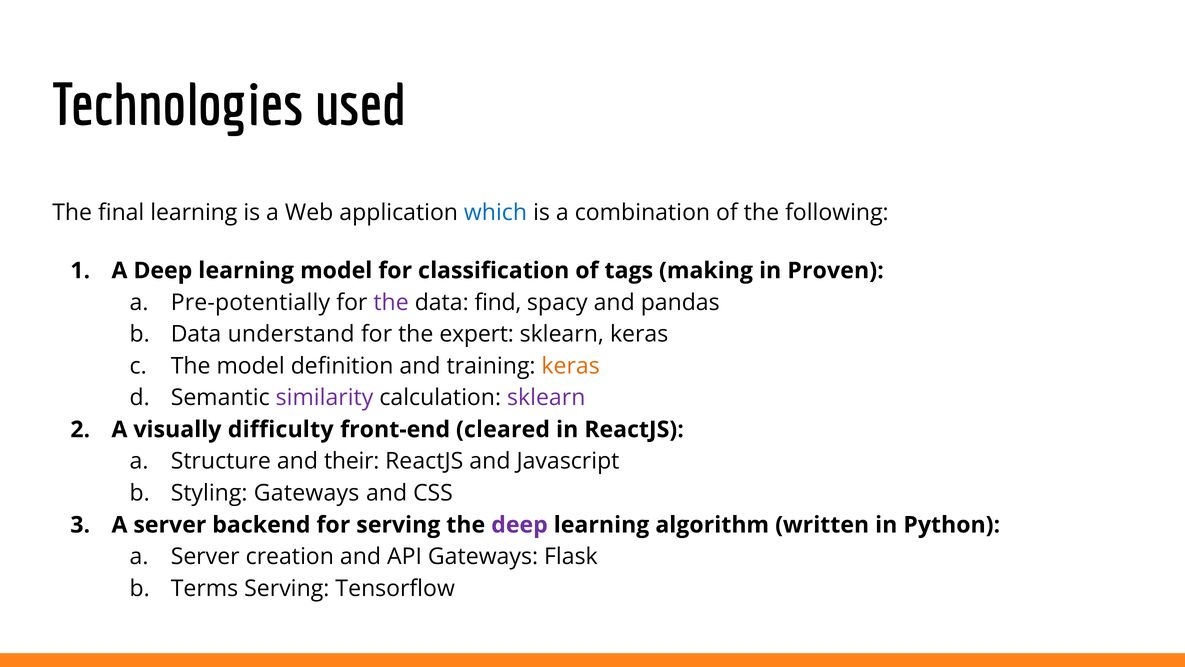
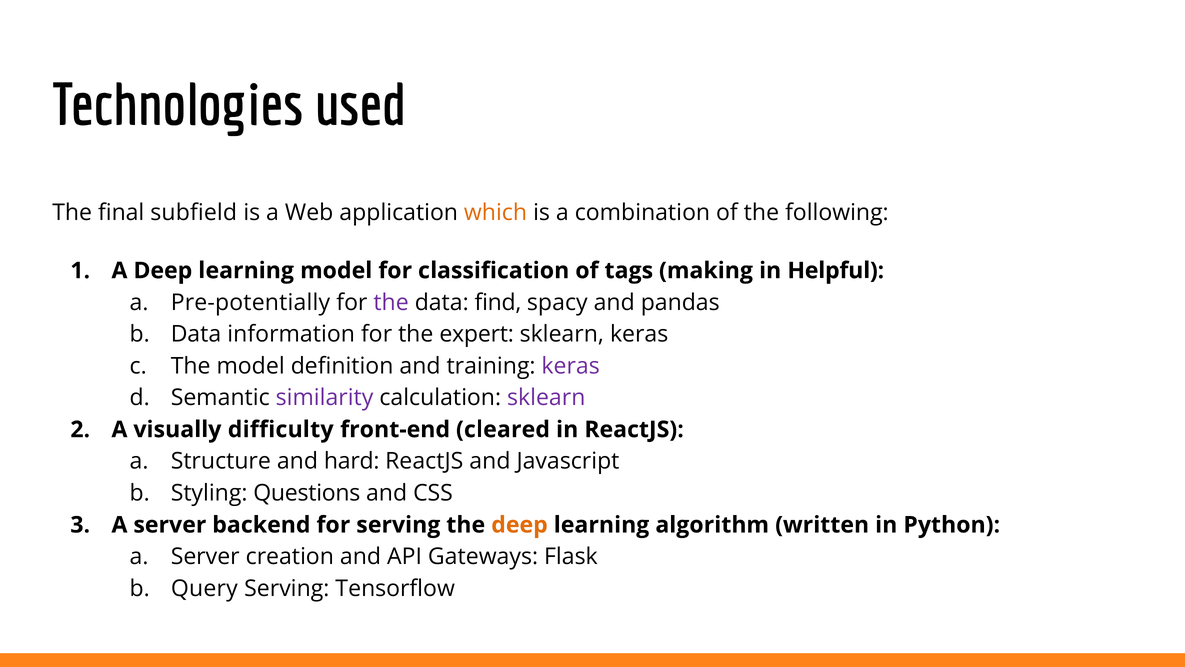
final learning: learning -> subfield (194, 212)
which colour: blue -> orange (496, 212)
Proven: Proven -> Helpful (836, 270)
understand: understand -> information (291, 334)
keras colour: orange -> purple (571, 366)
their: their -> hard (352, 461)
Styling Gateways: Gateways -> Questions (307, 493)
deep colour: purple -> orange (519, 525)
Terms: Terms -> Query (204, 588)
